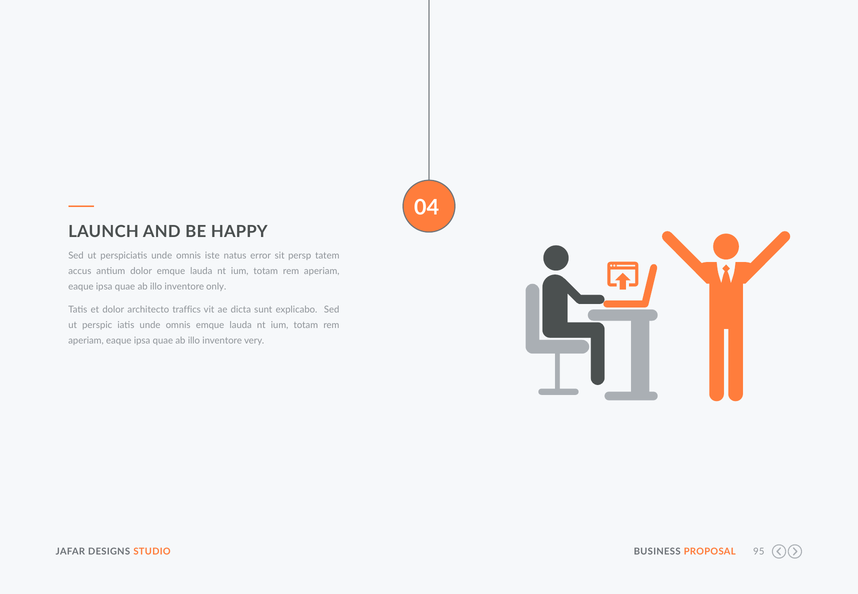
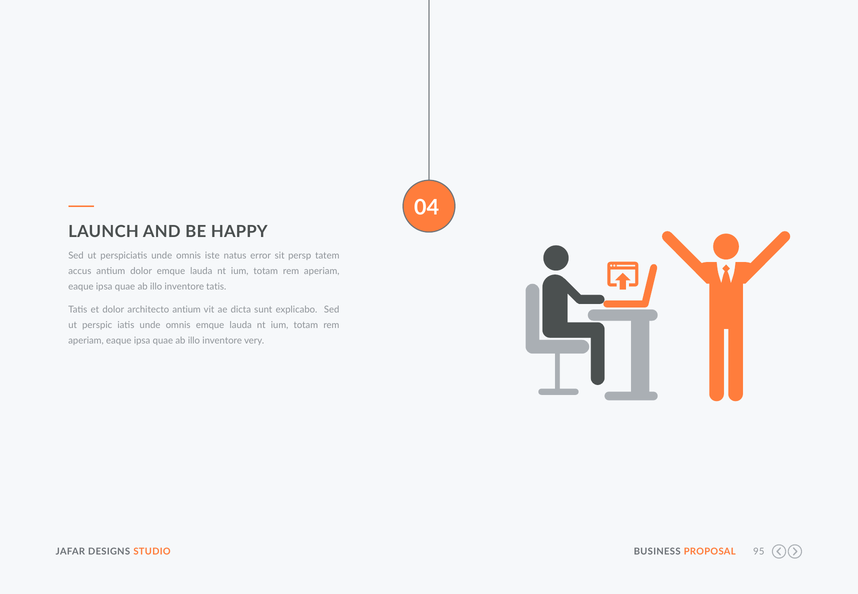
inventore only: only -> tatis (216, 287)
architecto traffics: traffics -> antium (187, 309)
